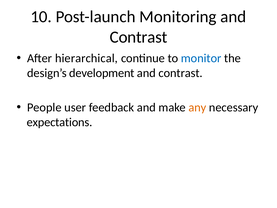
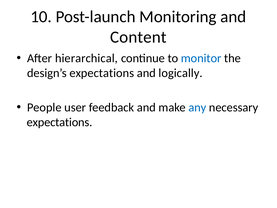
Contrast: Contrast -> Content (138, 37)
design’s development: development -> expectations (102, 73)
contrast: contrast -> logically (181, 73)
any colour: orange -> blue (197, 107)
